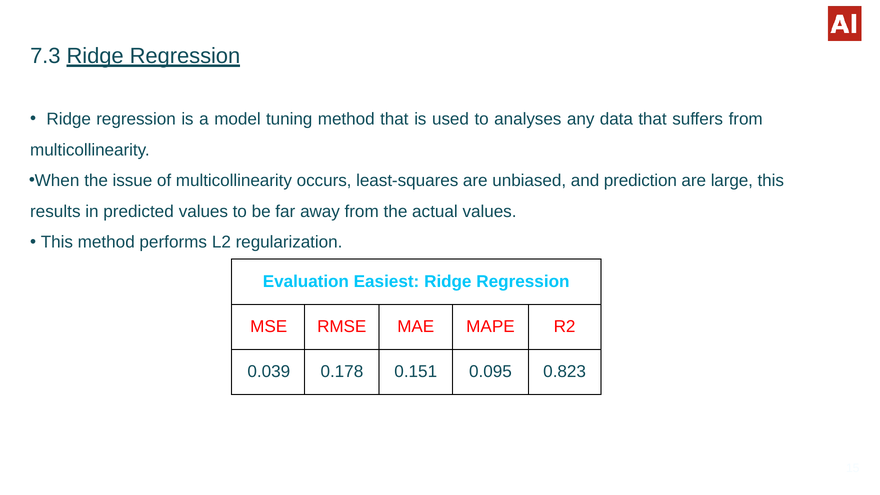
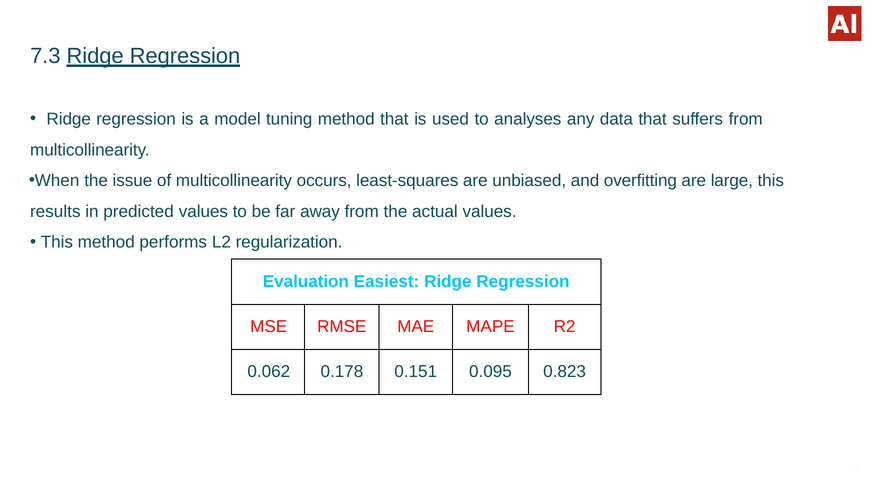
prediction: prediction -> overfitting (640, 181)
0.039: 0.039 -> 0.062 (269, 372)
